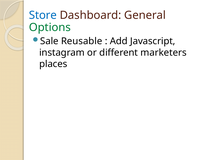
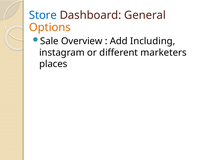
Options colour: green -> orange (50, 27)
Reusable: Reusable -> Overview (82, 41)
Javascript: Javascript -> Including (153, 41)
